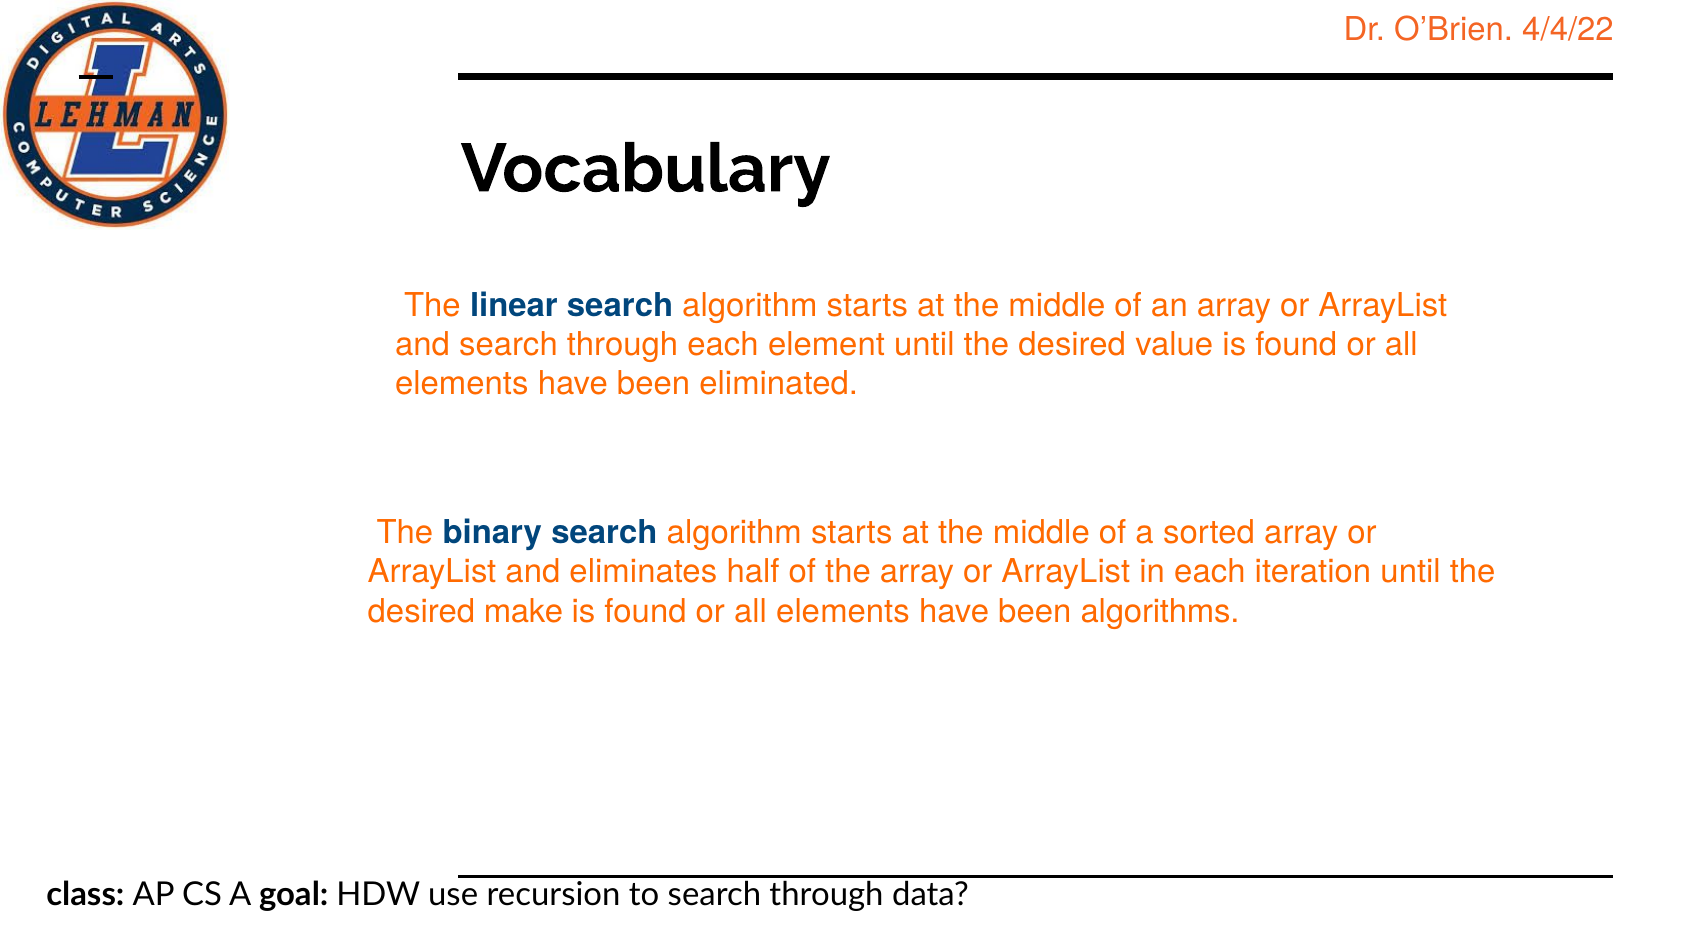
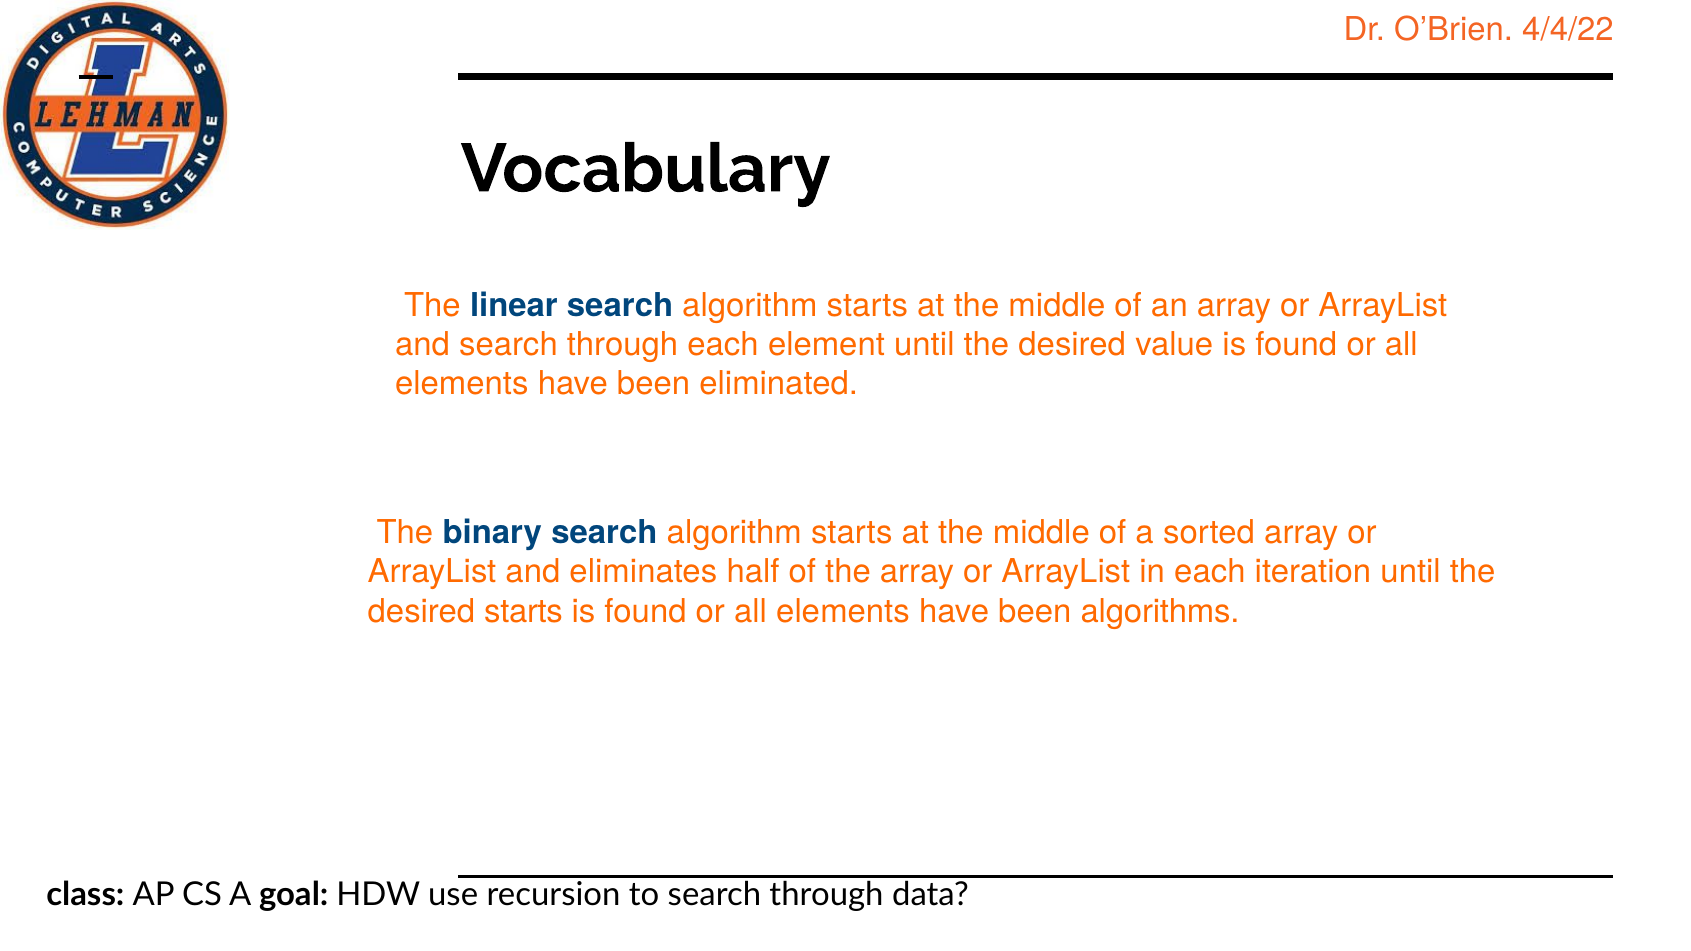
desired make: make -> starts (524, 612)
